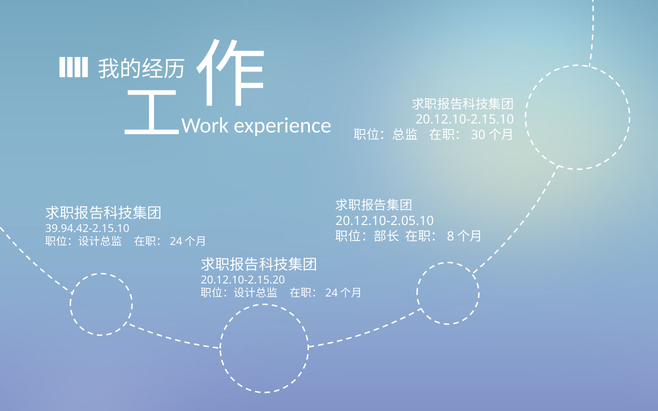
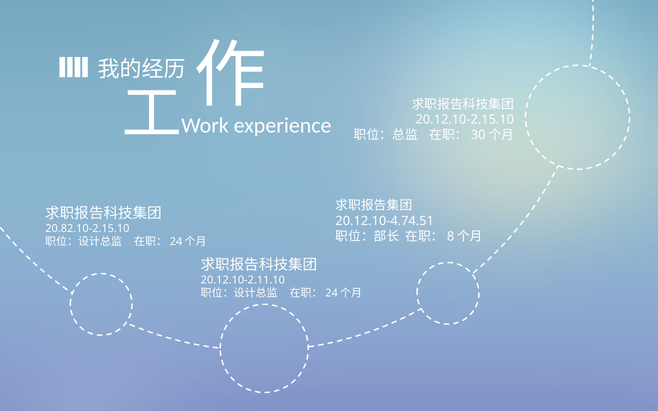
20.12.10-2.05.10: 20.12.10-2.05.10 -> 20.12.10-4.74.51 (385, 221)
39.94.42-2.15.10: 39.94.42-2.15.10 -> 20.82.10-2.15.10 (87, 229)
20.12.10-2.15.20: 20.12.10-2.15.20 -> 20.12.10-2.11.10 (243, 280)
